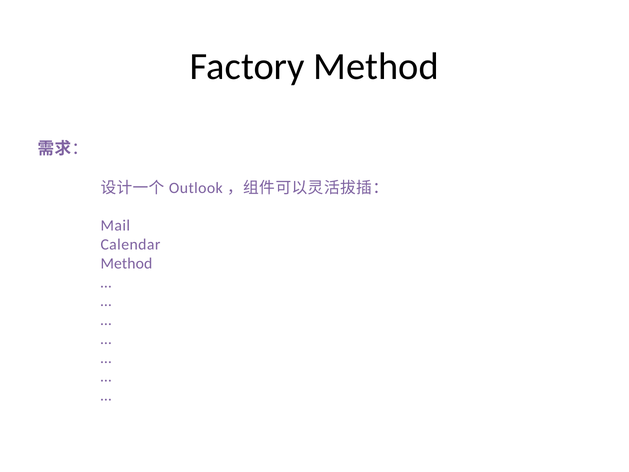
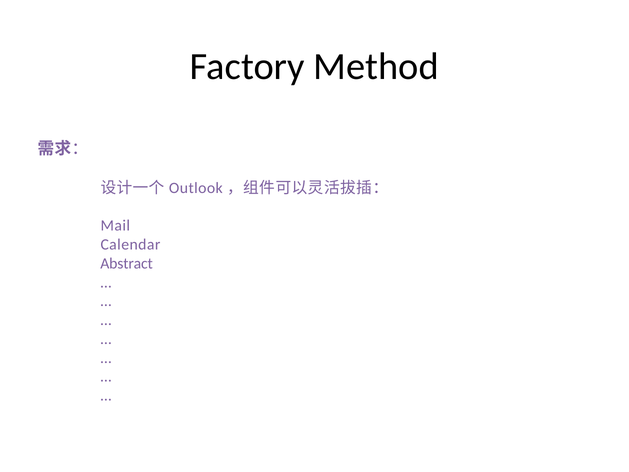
Method: Method -> Abstract (127, 263)
